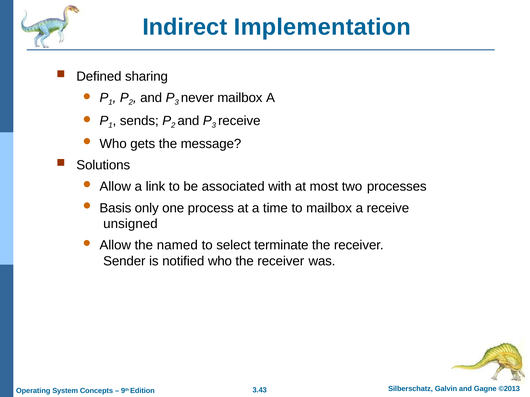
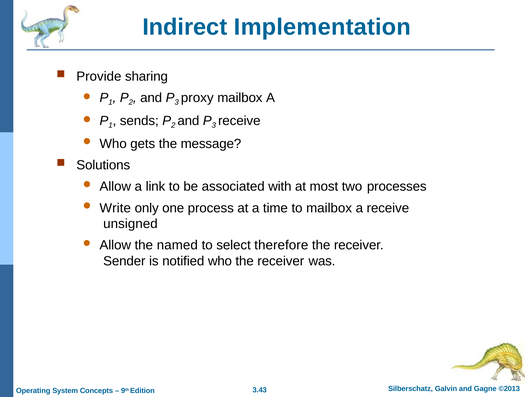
Defined: Defined -> Provide (99, 76)
never: never -> proxy (197, 98)
Basis: Basis -> Write (115, 208)
terminate: terminate -> therefore (281, 246)
